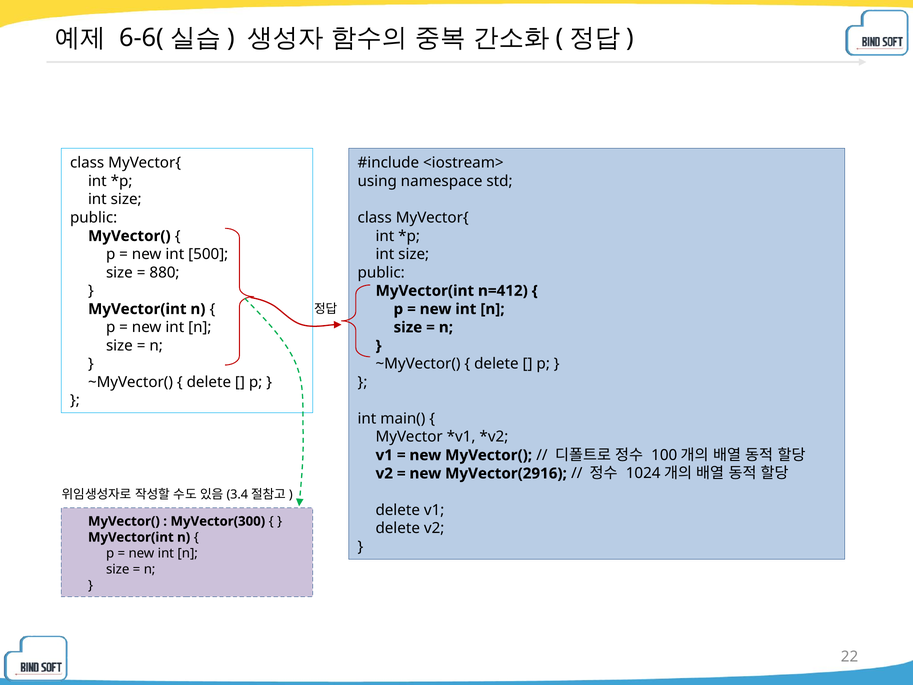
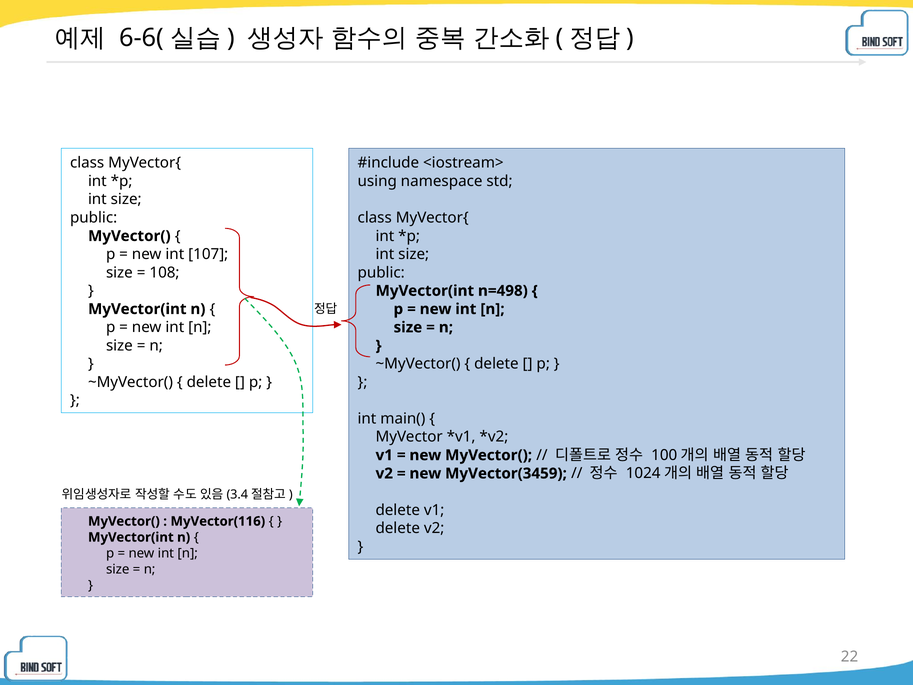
500: 500 -> 107 (208, 254)
880: 880 -> 108 (165, 272)
n=412: n=412 -> n=498 (503, 291)
MyVector(2916: MyVector(2916 -> MyVector(3459 (506, 473)
MyVector(300: MyVector(300 -> MyVector(116 (218, 521)
